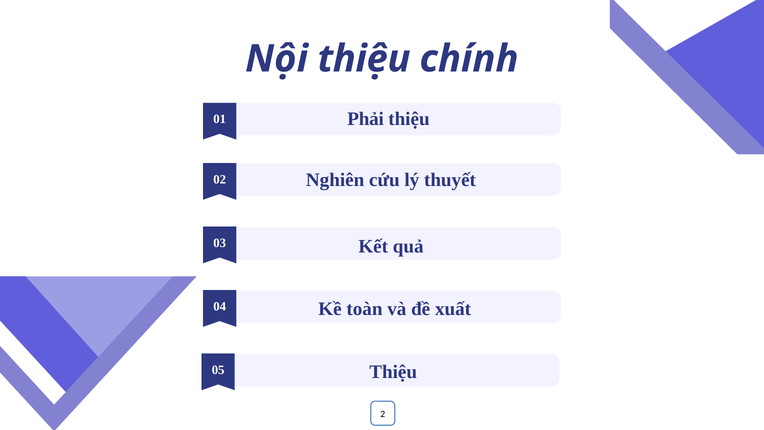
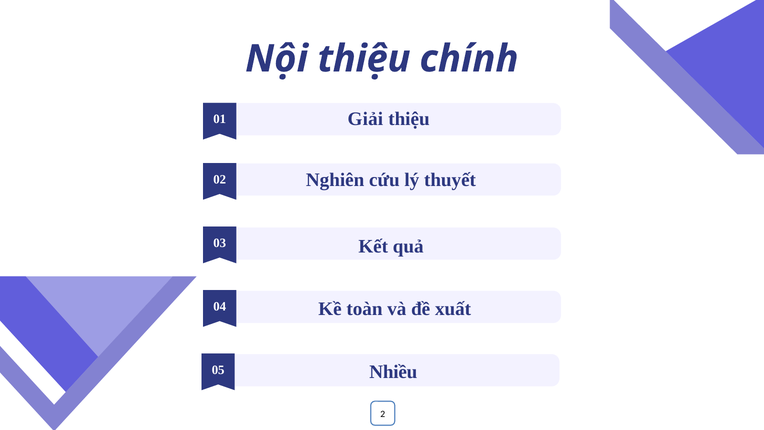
Phải: Phải -> Giải (365, 119)
05 Thiệu: Thiệu -> Nhiều (393, 372)
